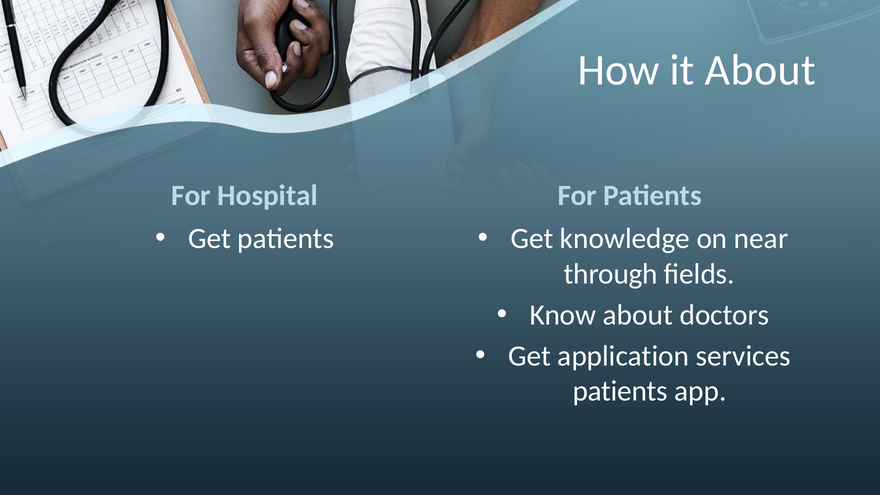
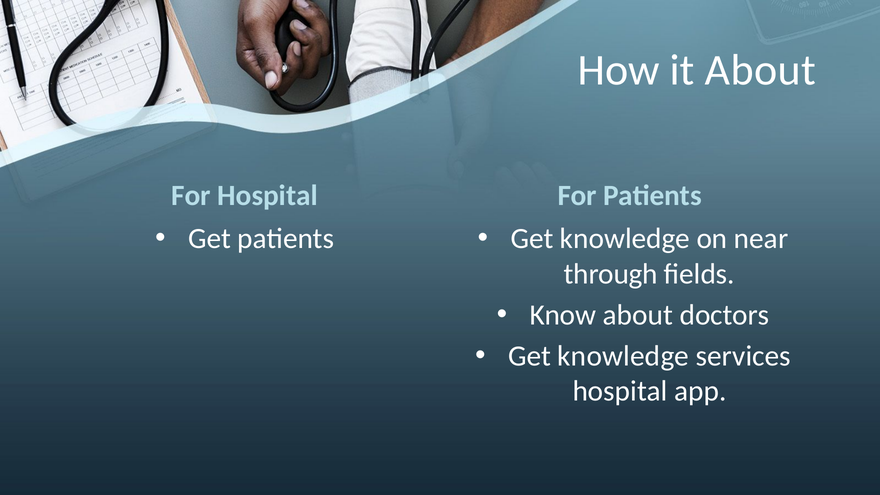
application: application -> knowledge (623, 356)
patients: patients -> hospital (620, 391)
